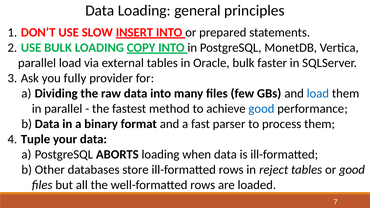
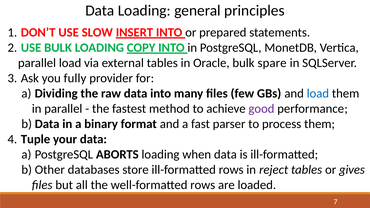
faster: faster -> spare (272, 63)
good colour: blue -> purple (261, 109)
or good: good -> gives (352, 170)
